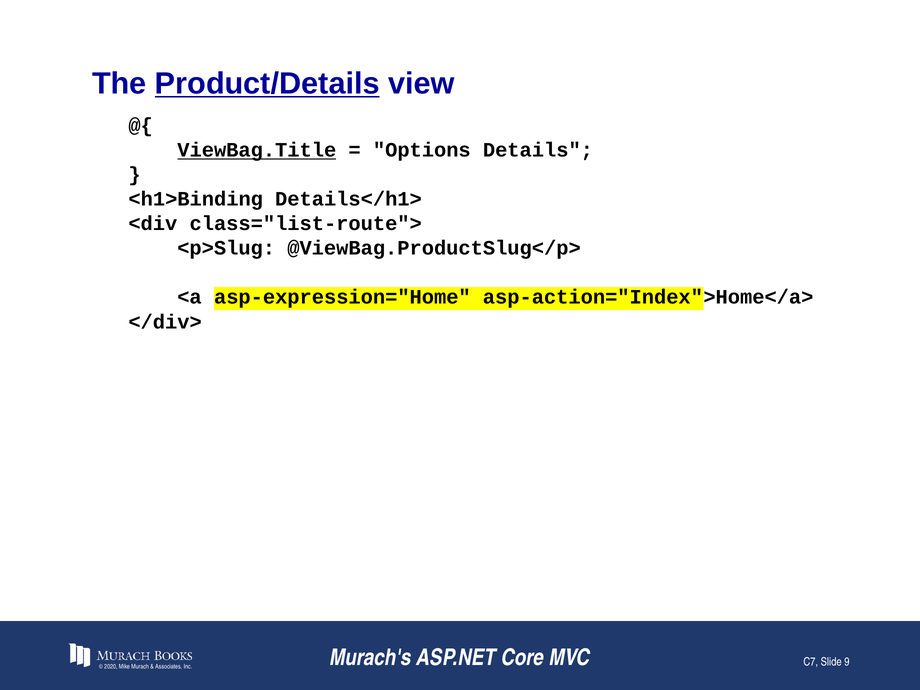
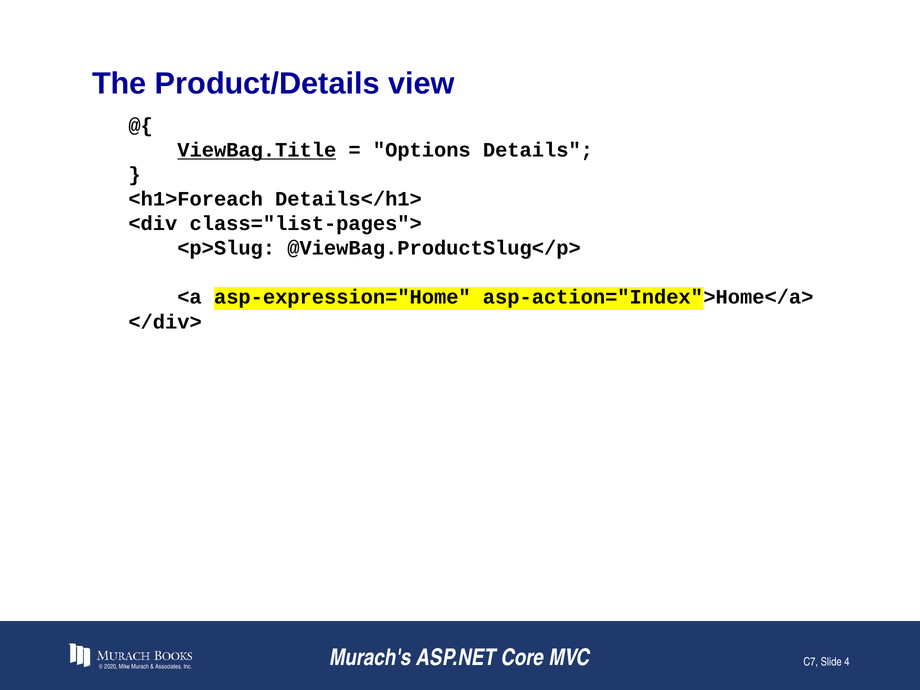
Product/Details underline: present -> none (267, 84)
<h1>Binding: <h1>Binding -> <h1>Foreach (196, 199)
class="list-route">: class="list-route"> -> class="list-pages"> (306, 224)
9: 9 -> 4 (847, 662)
